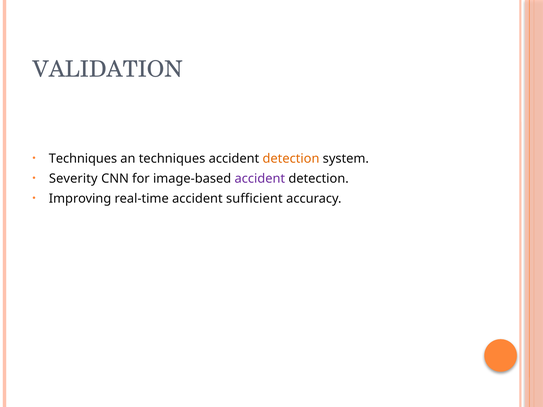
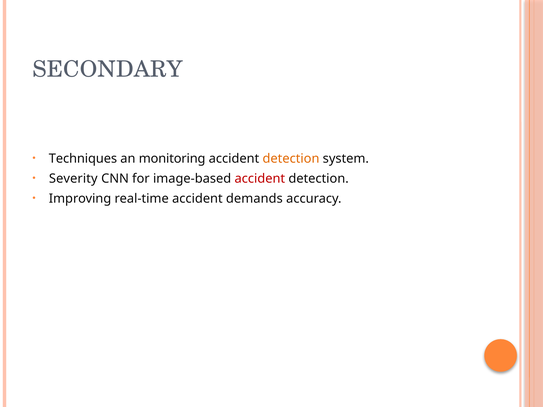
VALIDATION: VALIDATION -> SECONDARY (108, 69)
an techniques: techniques -> monitoring (172, 159)
accident colour: purple -> red (260, 179)
sufficient: sufficient -> demands (254, 199)
